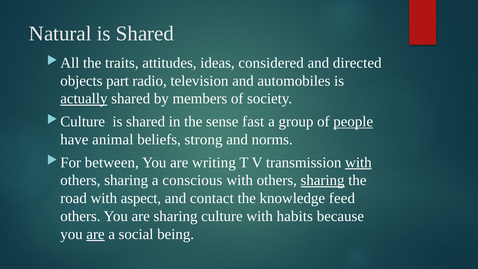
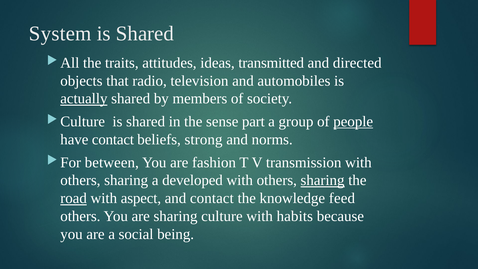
Natural: Natural -> System (60, 34)
considered: considered -> transmitted (271, 63)
part: part -> that (117, 81)
fast: fast -> part (253, 122)
have animal: animal -> contact (113, 139)
writing: writing -> fashion (214, 162)
with underline: present -> none (358, 162)
conscious: conscious -> developed (192, 180)
road underline: none -> present (74, 198)
are underline: present -> none (95, 234)
